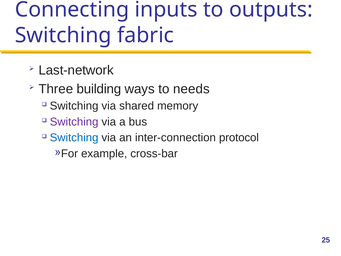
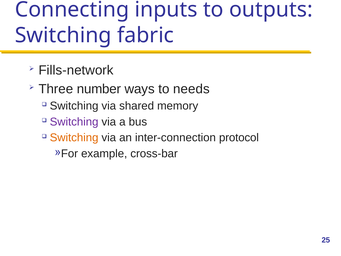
Last-network: Last-network -> Fills-network (76, 70)
building: building -> number (99, 89)
Switching colour: blue -> orange (74, 138)
